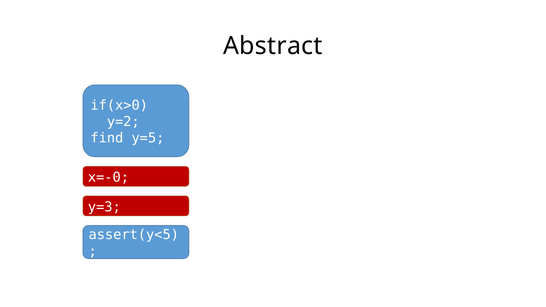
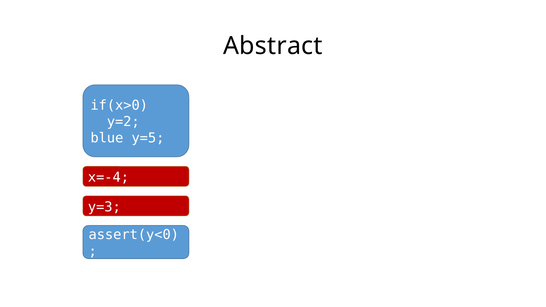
find: find -> blue (107, 138)
x=-0: x=-0 -> x=-4 (108, 177)
assert(y<5: assert(y<5 -> assert(y<0 (134, 235)
